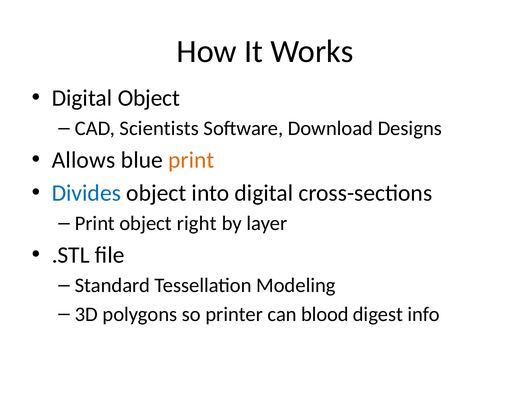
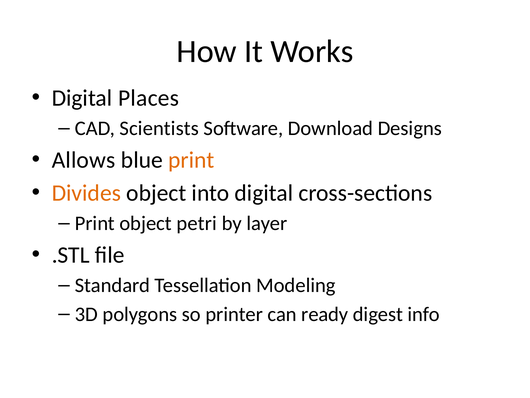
Digital Object: Object -> Places (149, 98)
Divides colour: blue -> orange (86, 193)
right: right -> petri (197, 223)
blood: blood -> ready (325, 314)
